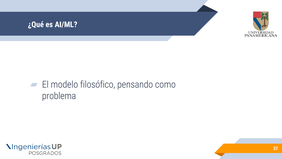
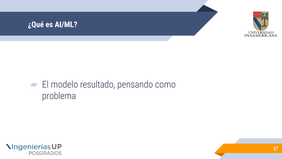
filosófico: filosófico -> resultado (98, 84)
